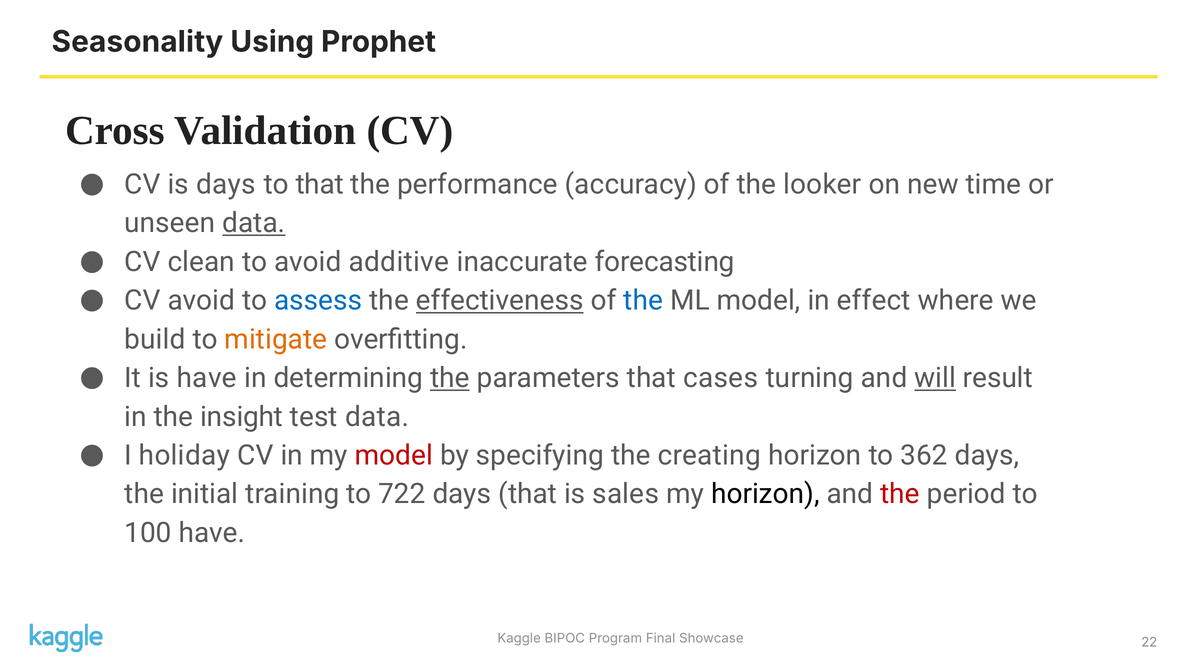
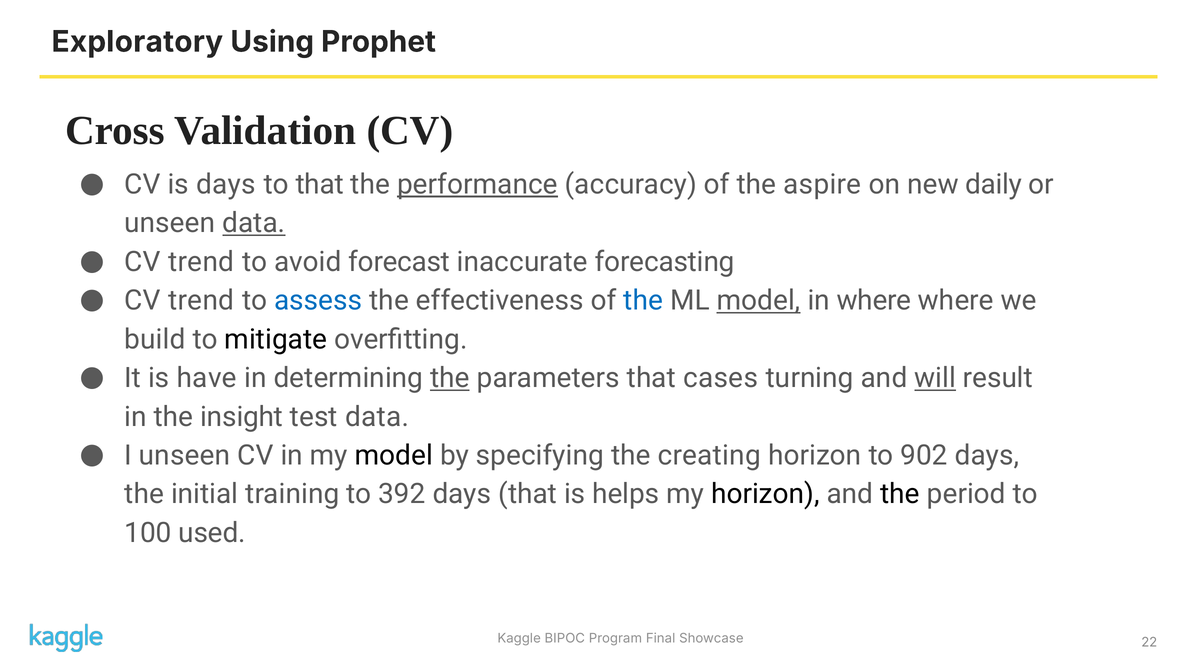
Seasonality: Seasonality -> Exploratory (137, 42)
performance underline: none -> present (477, 184)
looker: looker -> aspire (822, 184)
time: time -> daily (994, 184)
clean: clean -> trend (201, 262)
additive: additive -> forecast (399, 262)
avoid: avoid -> trend (201, 301)
effectiveness underline: present -> none (500, 301)
model underline: none -> present (759, 301)
in effect: effect -> where (874, 301)
mitigate colour: orange -> black (276, 339)
I holiday: holiday -> unseen (185, 455)
model colour: red -> black (394, 455)
362: 362 -> 902 (924, 455)
722: 722 -> 392 (402, 494)
sales: sales -> helps (626, 494)
the colour: red -> black (900, 494)
100 have: have -> used (212, 533)
